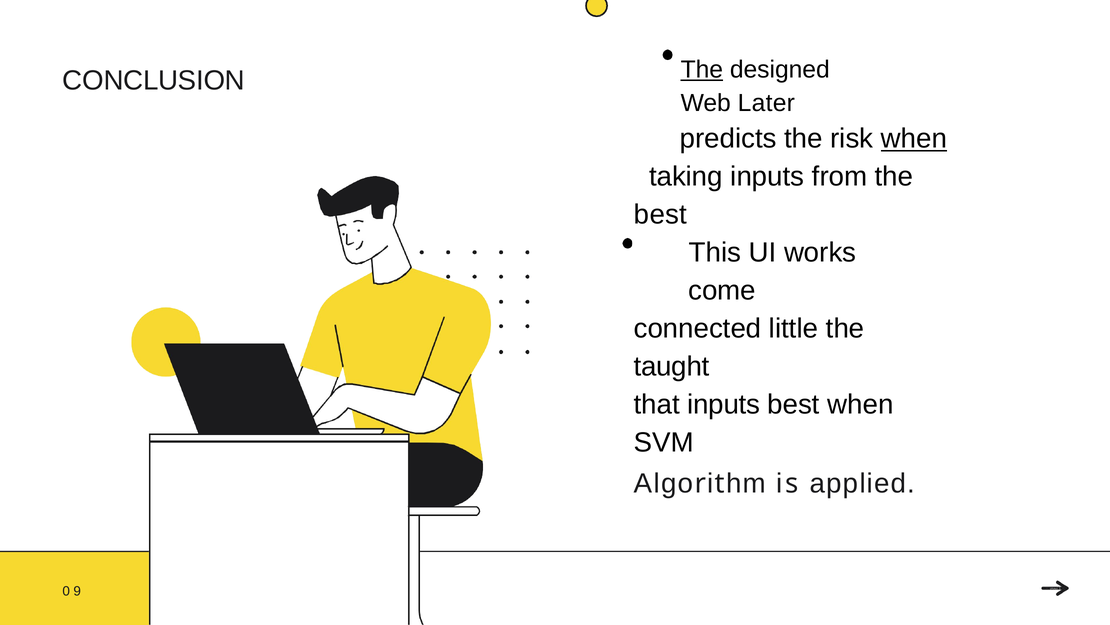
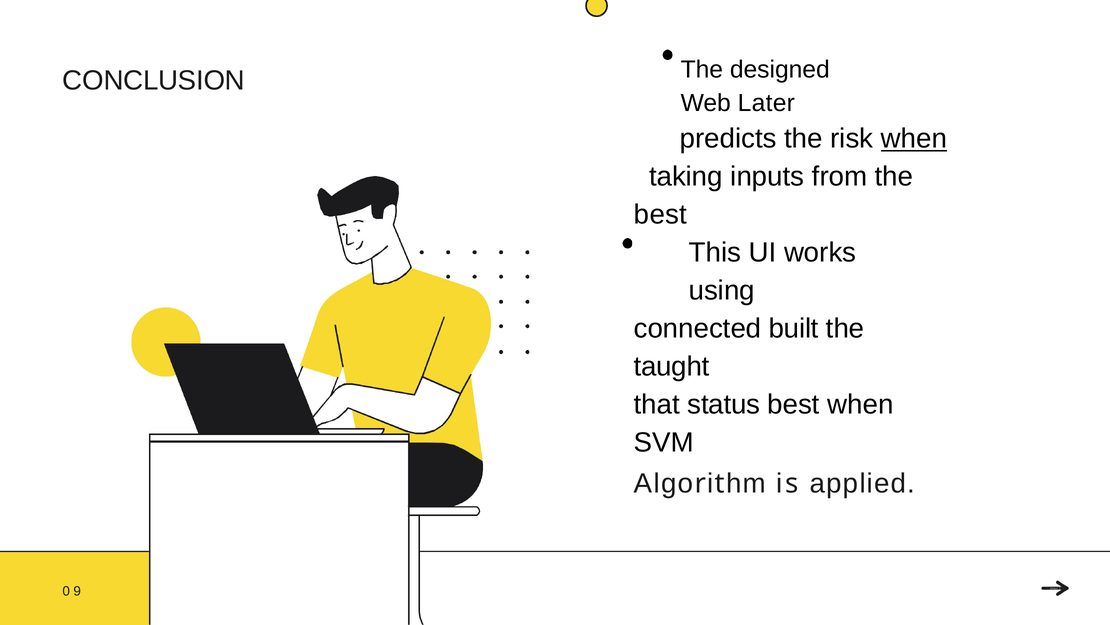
The underline: present -> none (702, 69)
come: come -> using (722, 290)
little: little -> built (794, 328)
that inputs: inputs -> status (724, 404)
